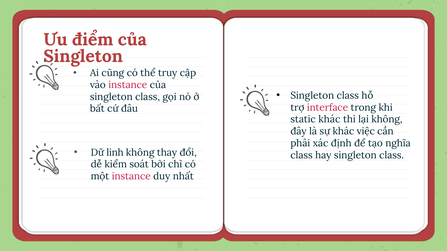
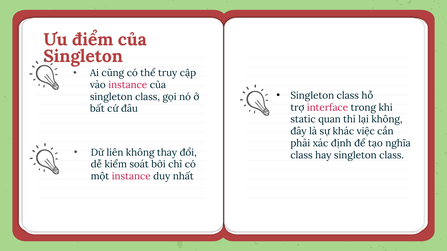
static khác: khác -> quan (329, 120)
linh: linh -> liên (115, 153)
